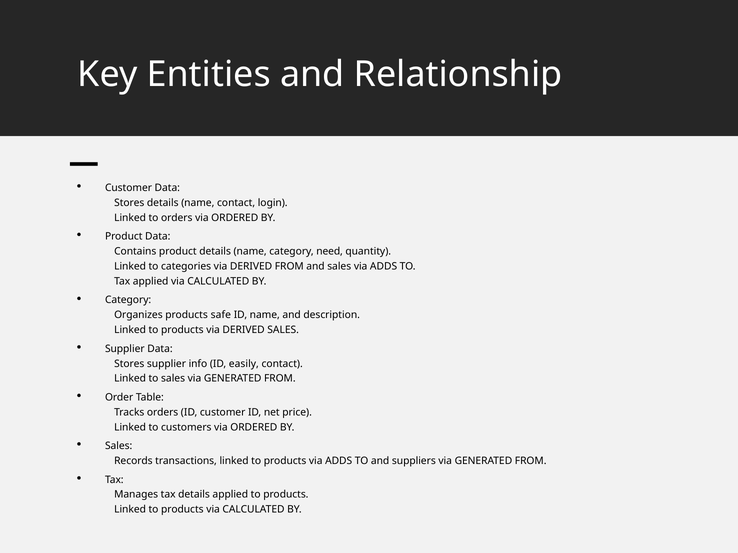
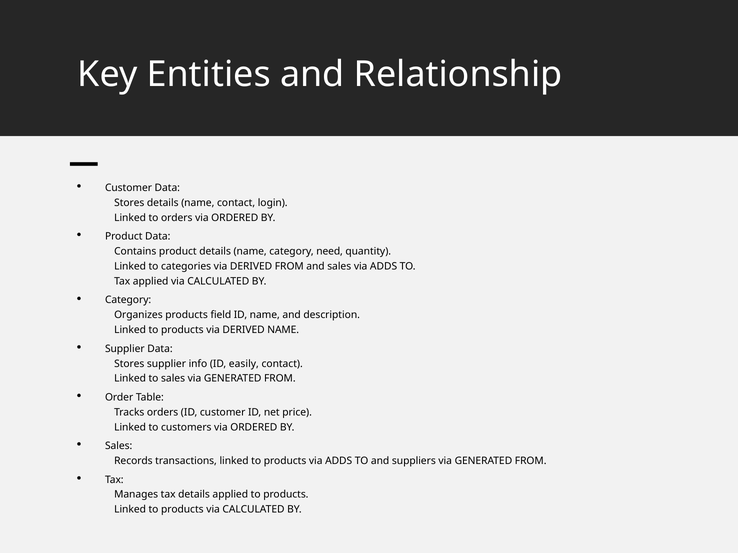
safe: safe -> field (221, 315)
DERIVED SALES: SALES -> NAME (283, 330)
